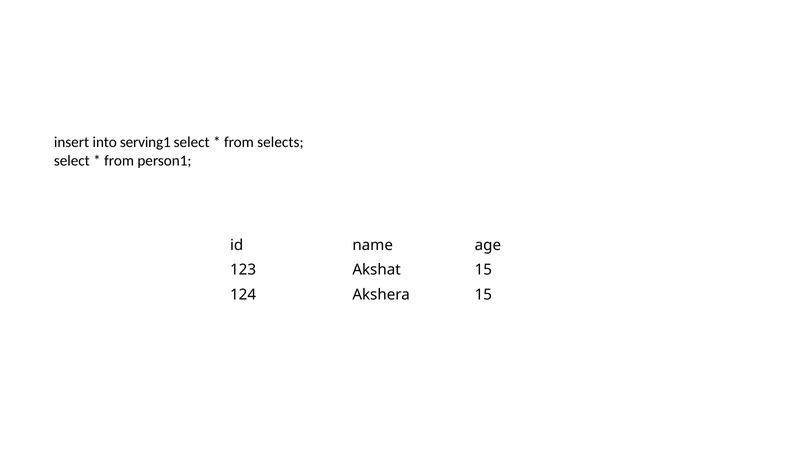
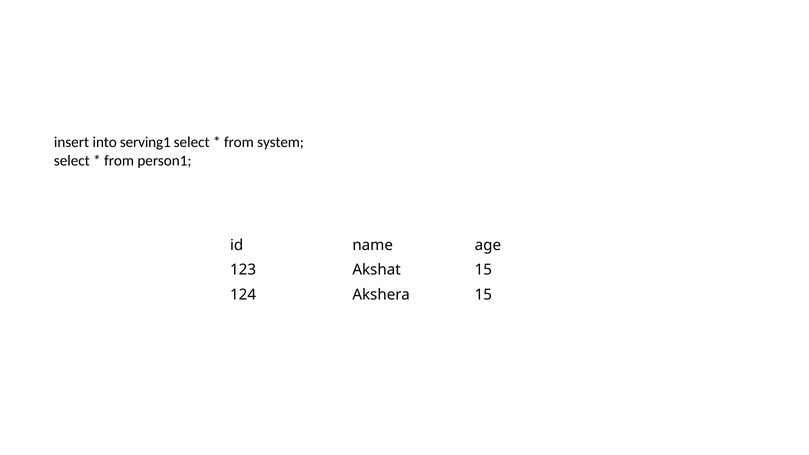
selects: selects -> system (281, 142)
